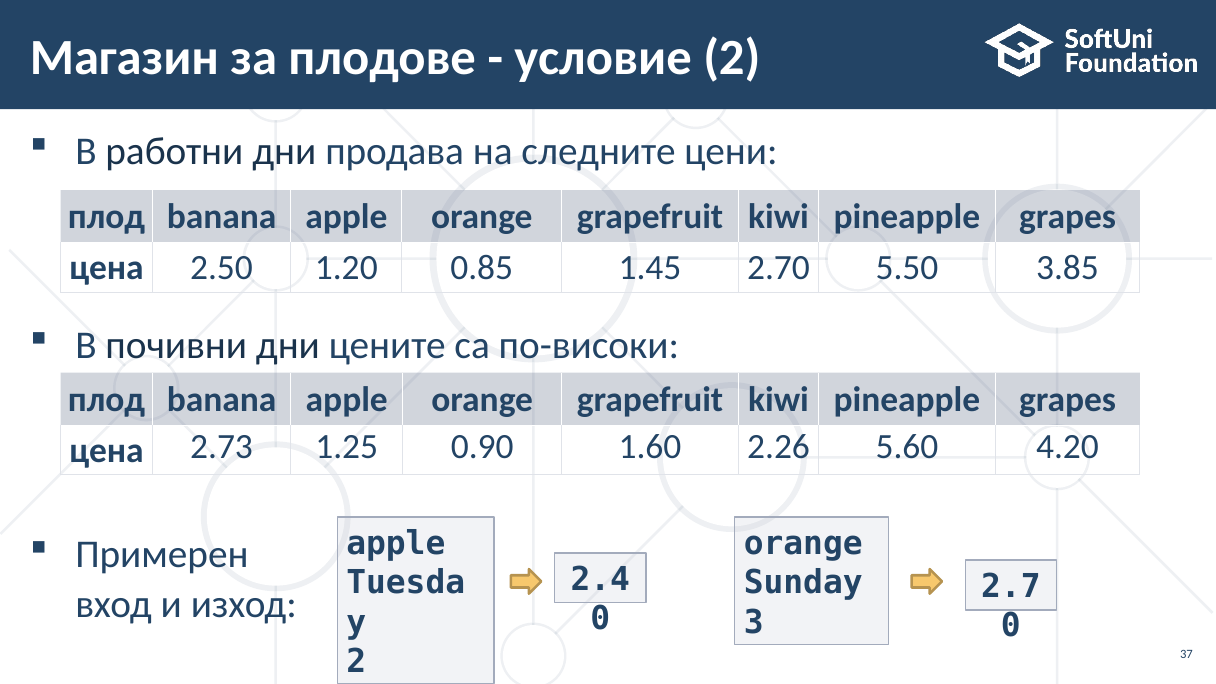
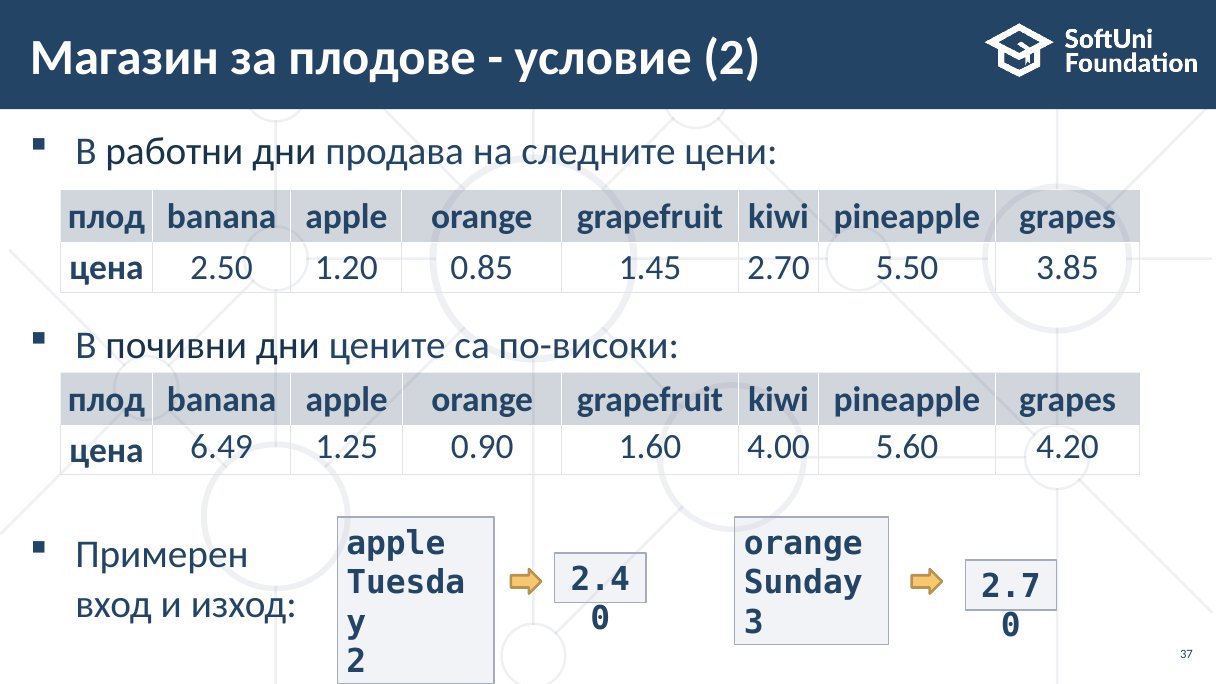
2.73: 2.73 -> 6.49 (222, 447)
2.26: 2.26 -> 4.00 (779, 447)
